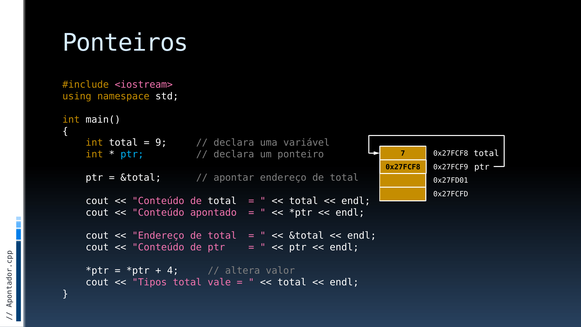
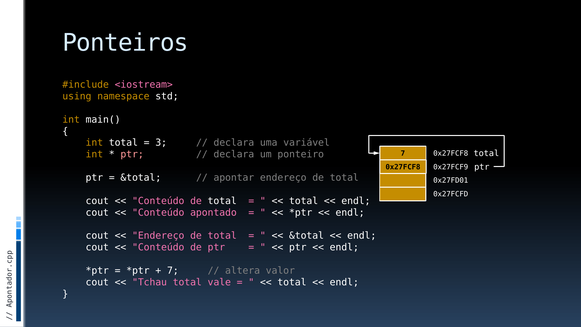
9: 9 -> 3 (161, 143)
ptr colour: light blue -> pink (132, 154)
4: 4 -> 7 (173, 270)
Tipos: Tipos -> Tchau (150, 282)
